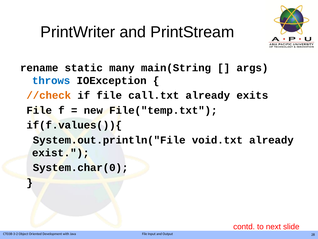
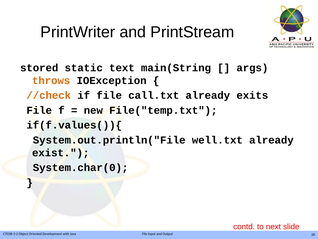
rename: rename -> stored (39, 68)
many: many -> text (122, 68)
throws colour: blue -> orange (51, 80)
void.txt: void.txt -> well.txt (217, 140)
